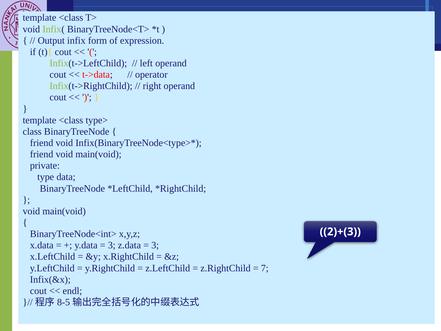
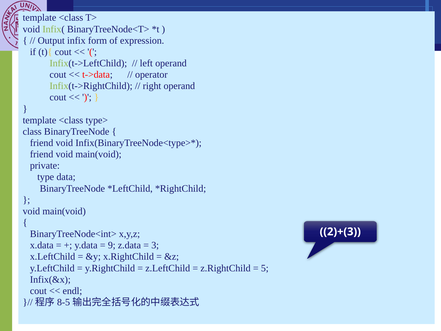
3: 3 -> 9 (112, 245)
7: 7 -> 5 (265, 268)
